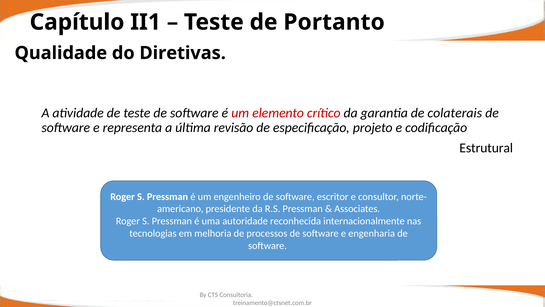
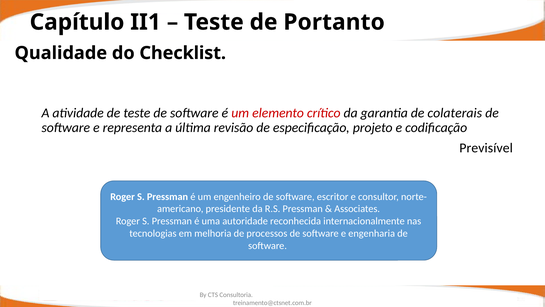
Diretivas: Diretivas -> Checklist (183, 53)
Estrutural: Estrutural -> Previsível (486, 148)
